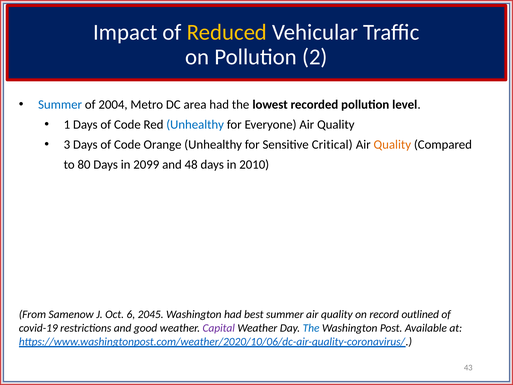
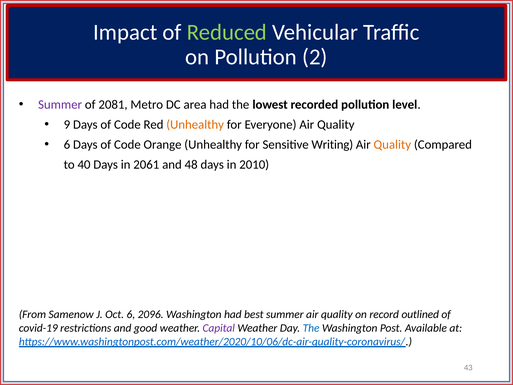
Reduced colour: yellow -> light green (227, 32)
Summer colour: blue -> purple (60, 105)
2004: 2004 -> 2081 (113, 105)
1: 1 -> 9 (67, 125)
Unhealthy colour: blue -> orange (195, 125)
3: 3 -> 6 (67, 145)
Critical: Critical -> Writing (332, 145)
80: 80 -> 40 (84, 165)
2099: 2099 -> 2061 (146, 165)
2045: 2045 -> 2096 (151, 314)
